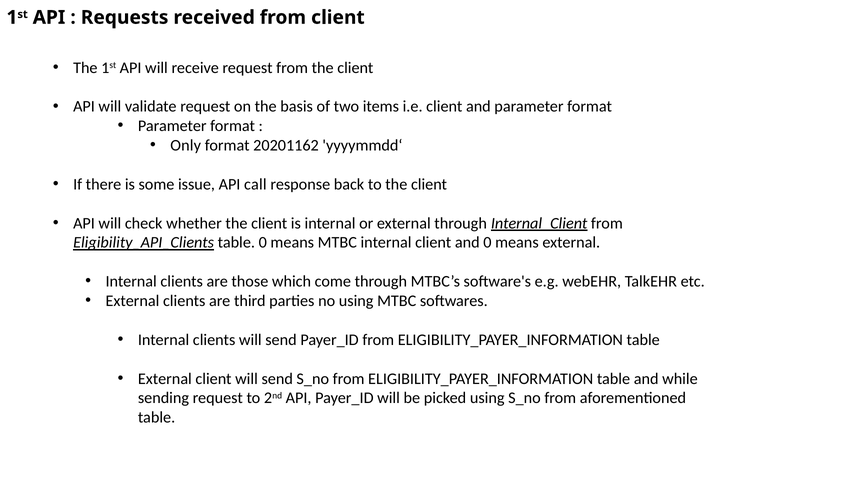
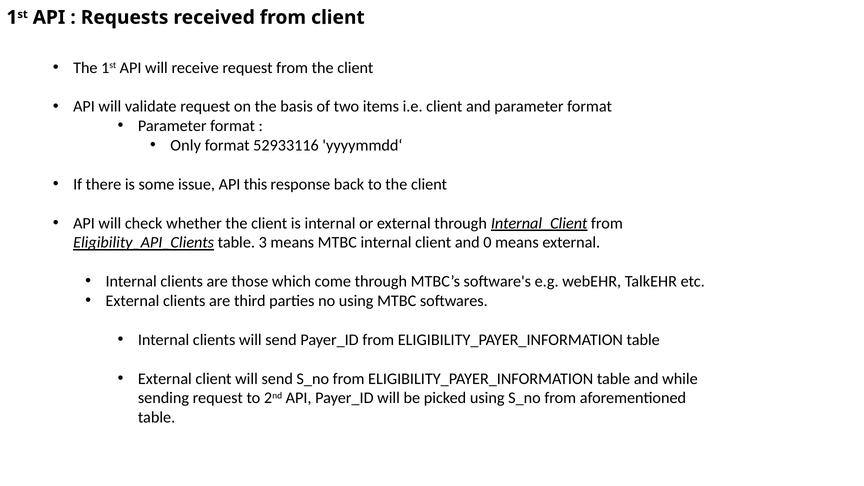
20201162: 20201162 -> 52933116 (286, 145)
call: call -> this (256, 184)
table 0: 0 -> 3 (263, 243)
